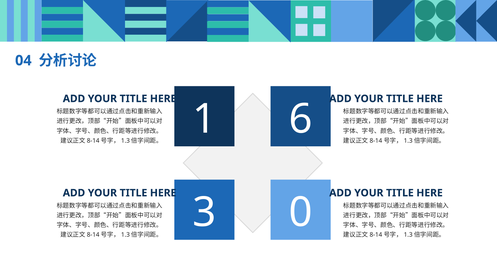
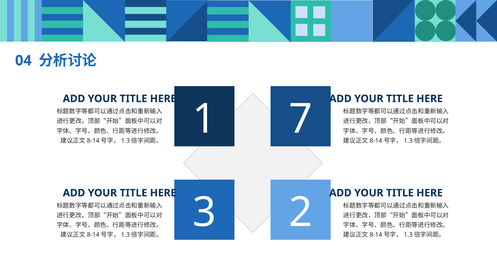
6: 6 -> 7 (301, 119)
0: 0 -> 2 (301, 212)
